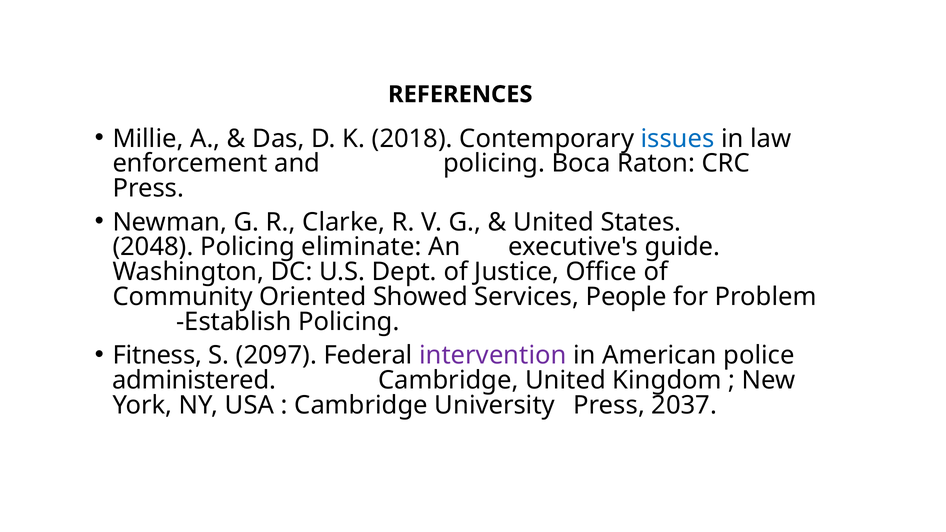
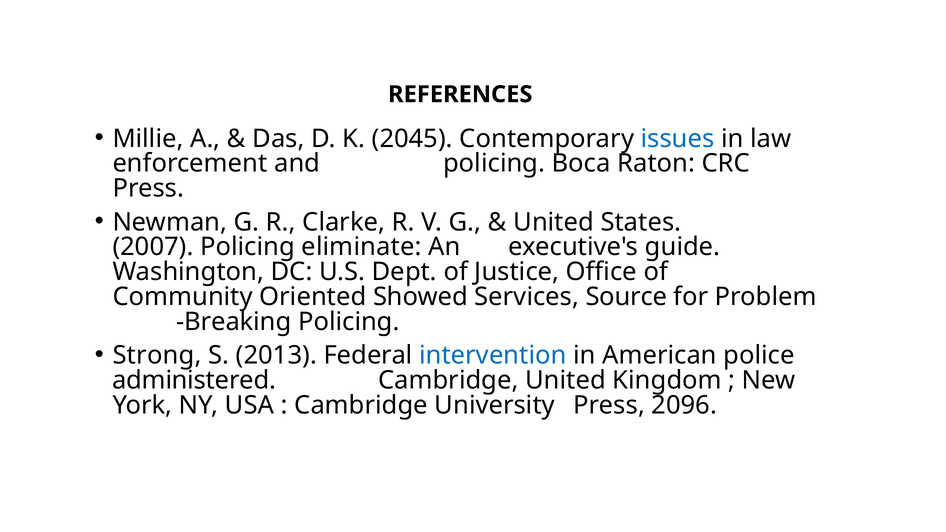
2018: 2018 -> 2045 (412, 139)
2048: 2048 -> 2007 (153, 247)
People: People -> Source (626, 297)
Establish: Establish -> Breaking (234, 322)
Fitness: Fitness -> Strong (157, 356)
2097: 2097 -> 2013 (276, 356)
intervention colour: purple -> blue (493, 356)
2037: 2037 -> 2096 (684, 405)
